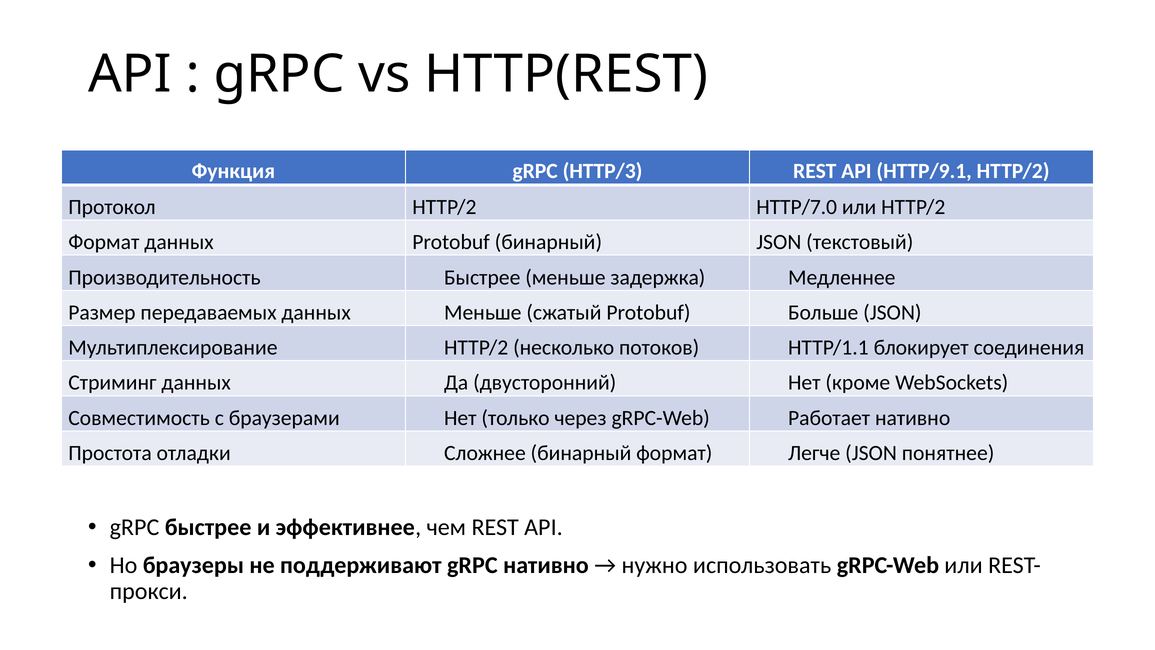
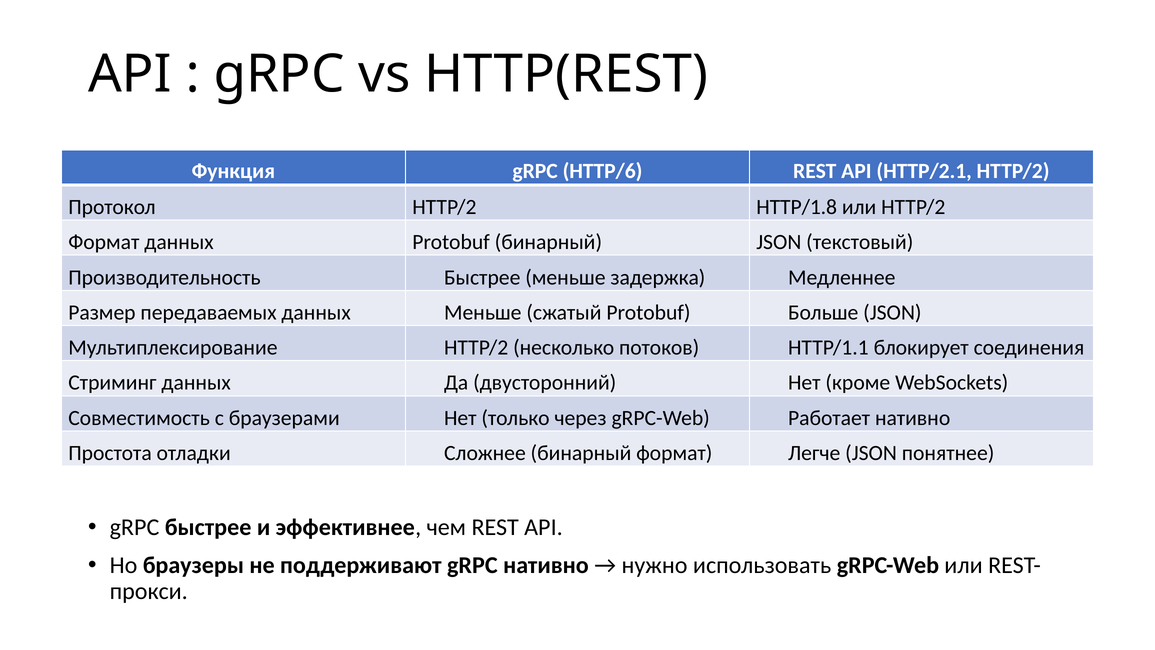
HTTP/3: HTTP/3 -> HTTP/6 (603, 171)
HTTP/9.1: HTTP/9.1 -> HTTP/2.1 (924, 171)
HTTP/7.0: HTTP/7.0 -> HTTP/1.8 (797, 207)
